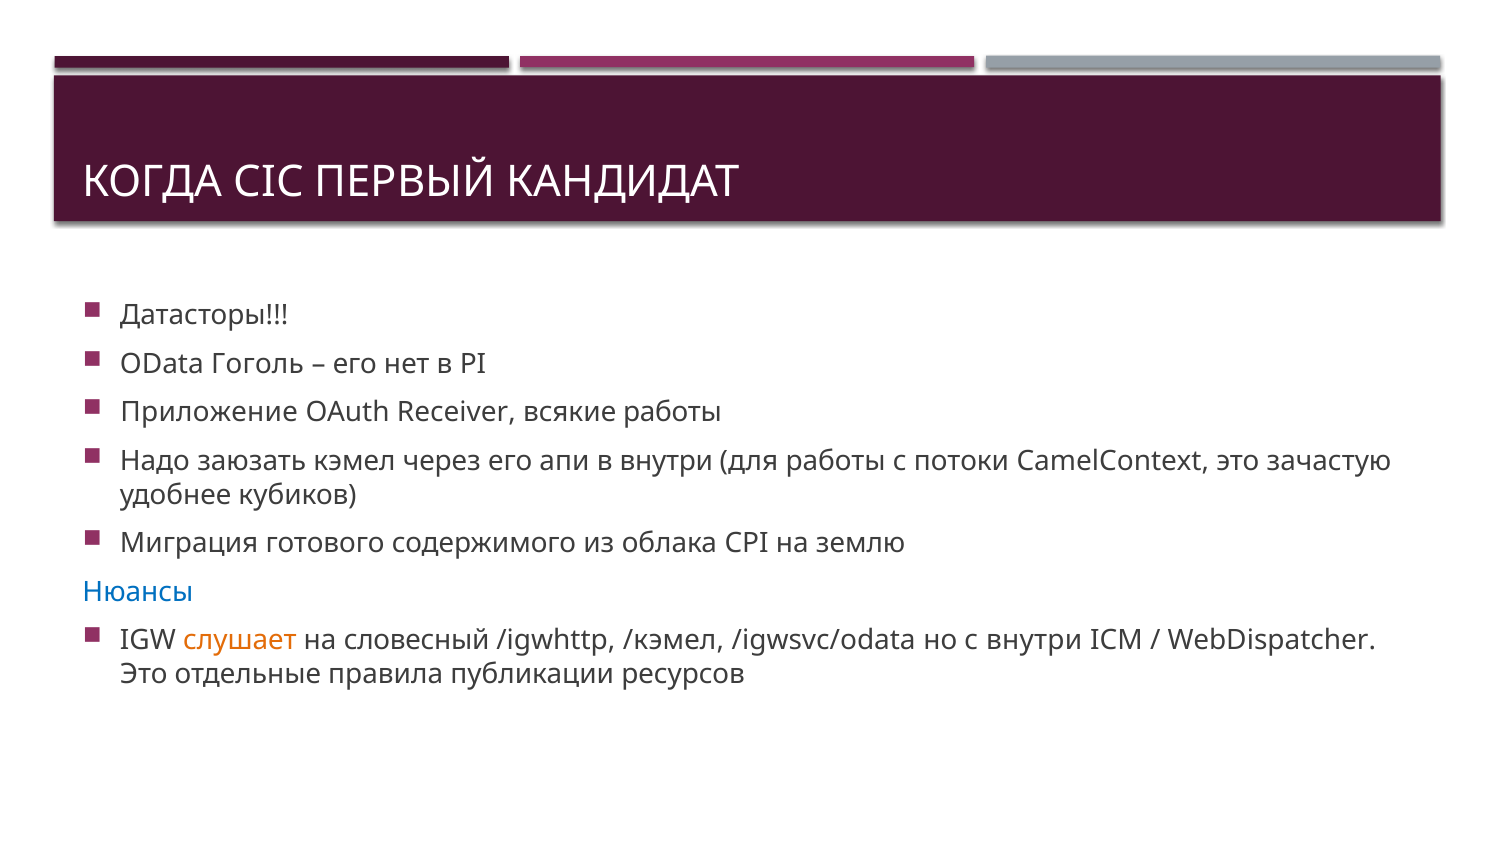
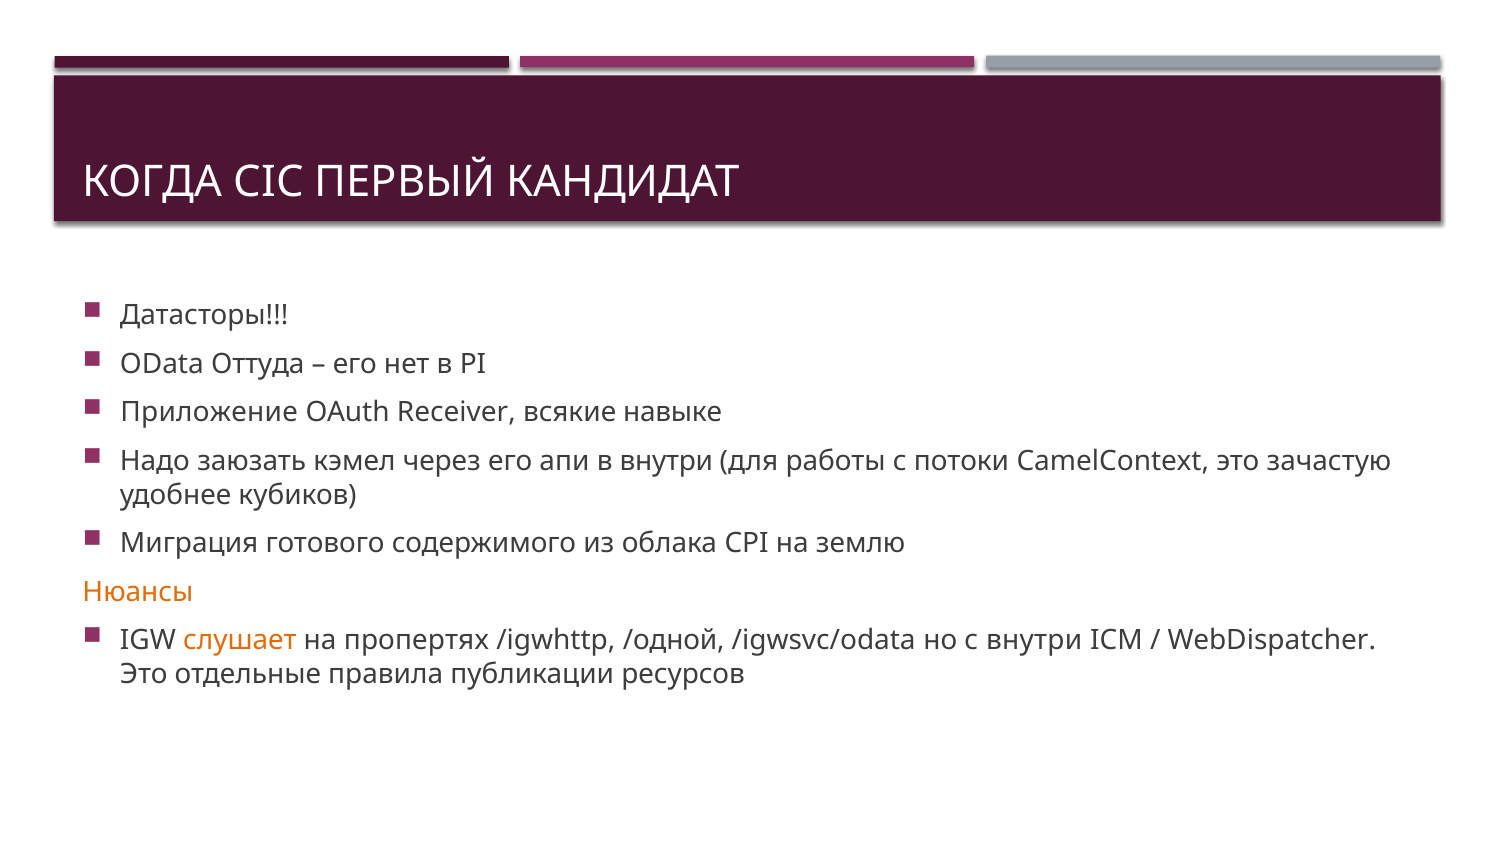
Гоголь: Гоголь -> Оттуда (258, 364)
всякие работы: работы -> навыке (673, 413)
Нюансы colour: blue -> orange (138, 592)
словесный: словесный -> пропертях (416, 641)
/кэмел: /кэмел -> /одной (674, 641)
